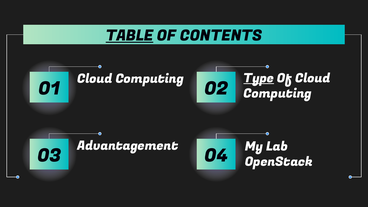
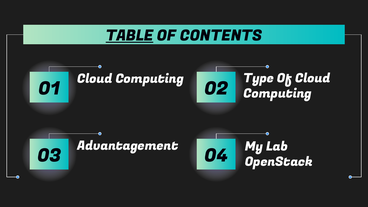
Type underline: present -> none (259, 78)
